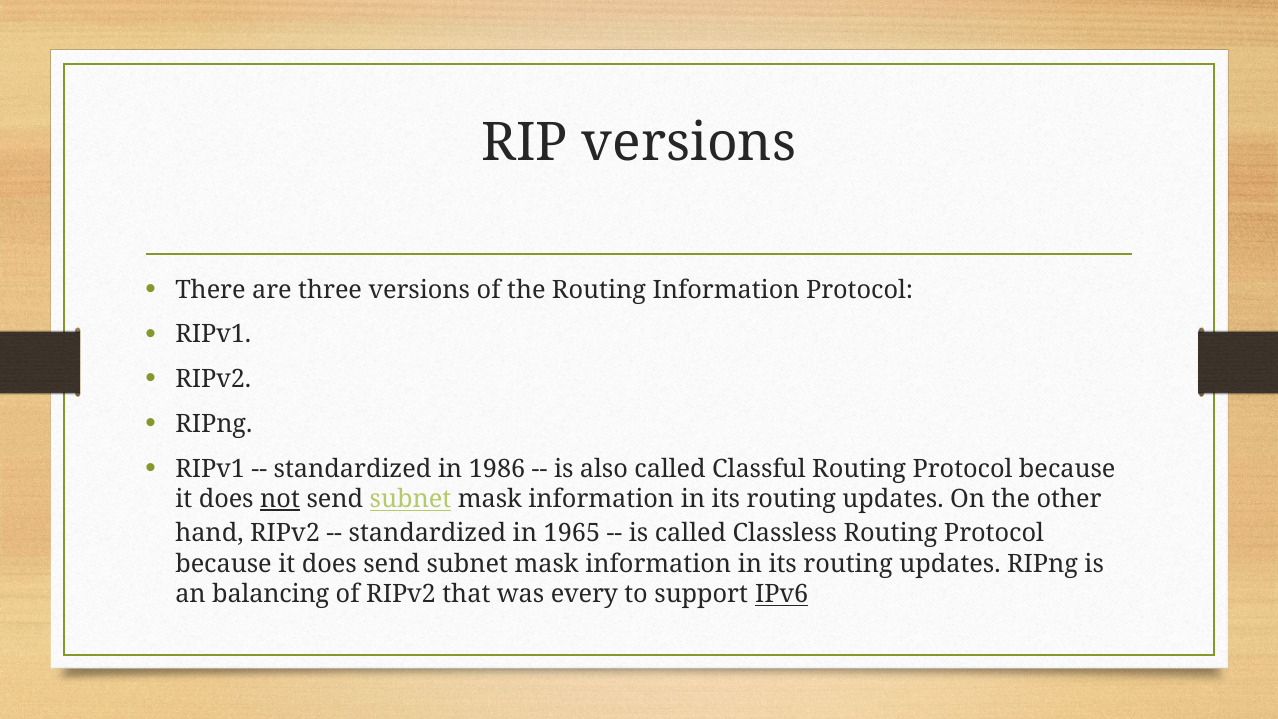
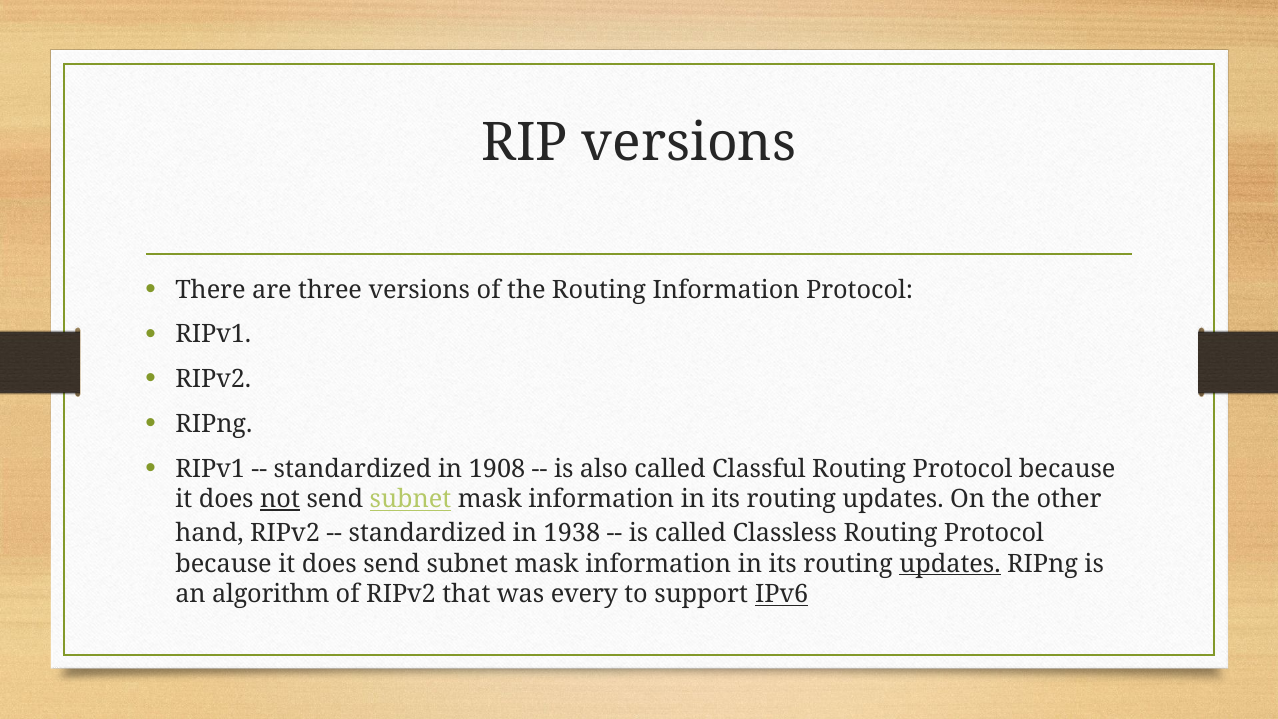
1986: 1986 -> 1908 (497, 469)
1965: 1965 -> 1938 (572, 533)
updates underline: none -> present (950, 564)
balancing: balancing -> algorithm (271, 594)
